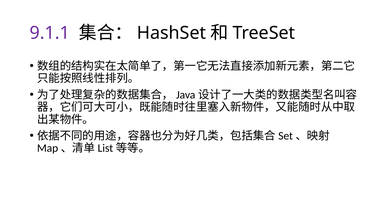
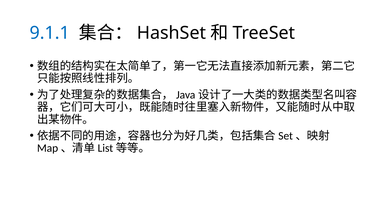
9.1.1 colour: purple -> blue (50, 33)
